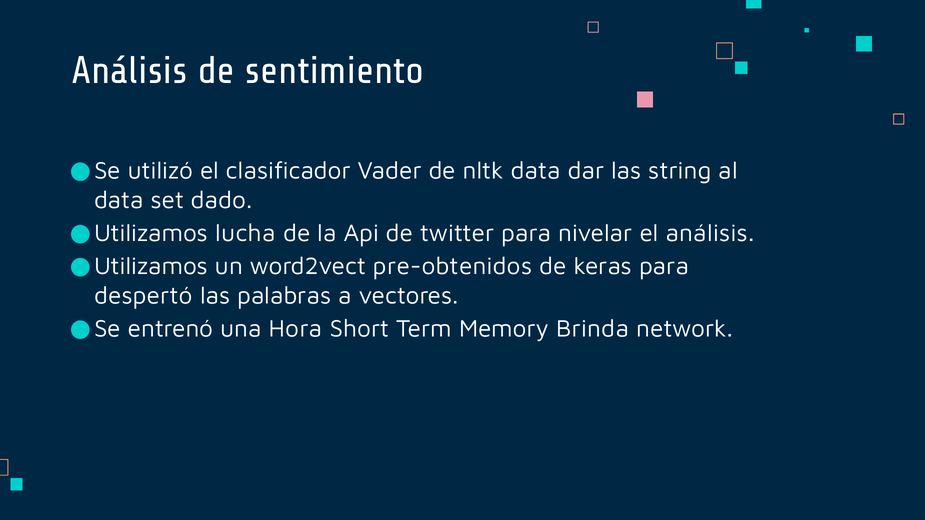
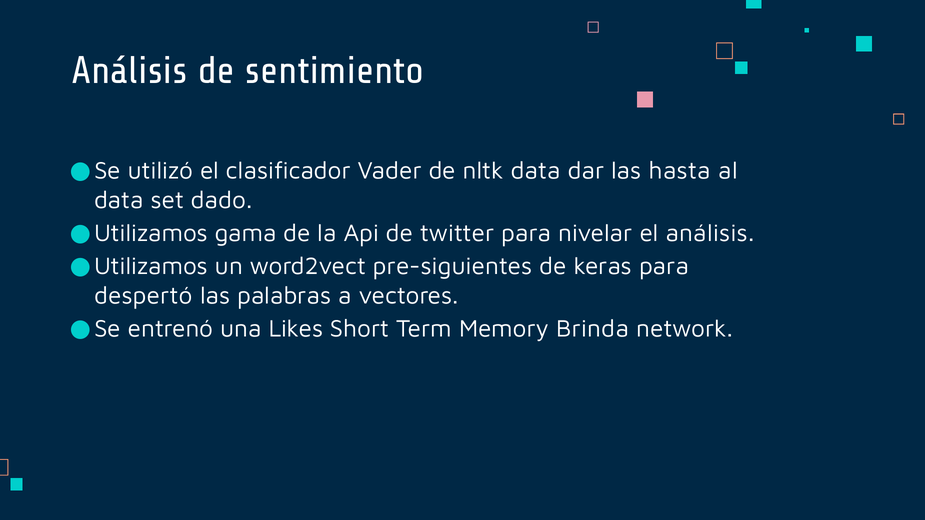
string: string -> hasta (680, 171)
lucha: lucha -> gama (246, 233)
pre-obtenidos: pre-obtenidos -> pre-siguientes (453, 267)
Hora: Hora -> Likes (296, 329)
